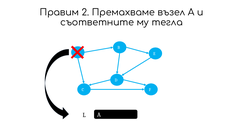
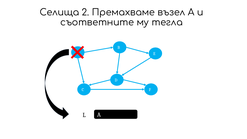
Правим: Правим -> Селища (59, 13)
